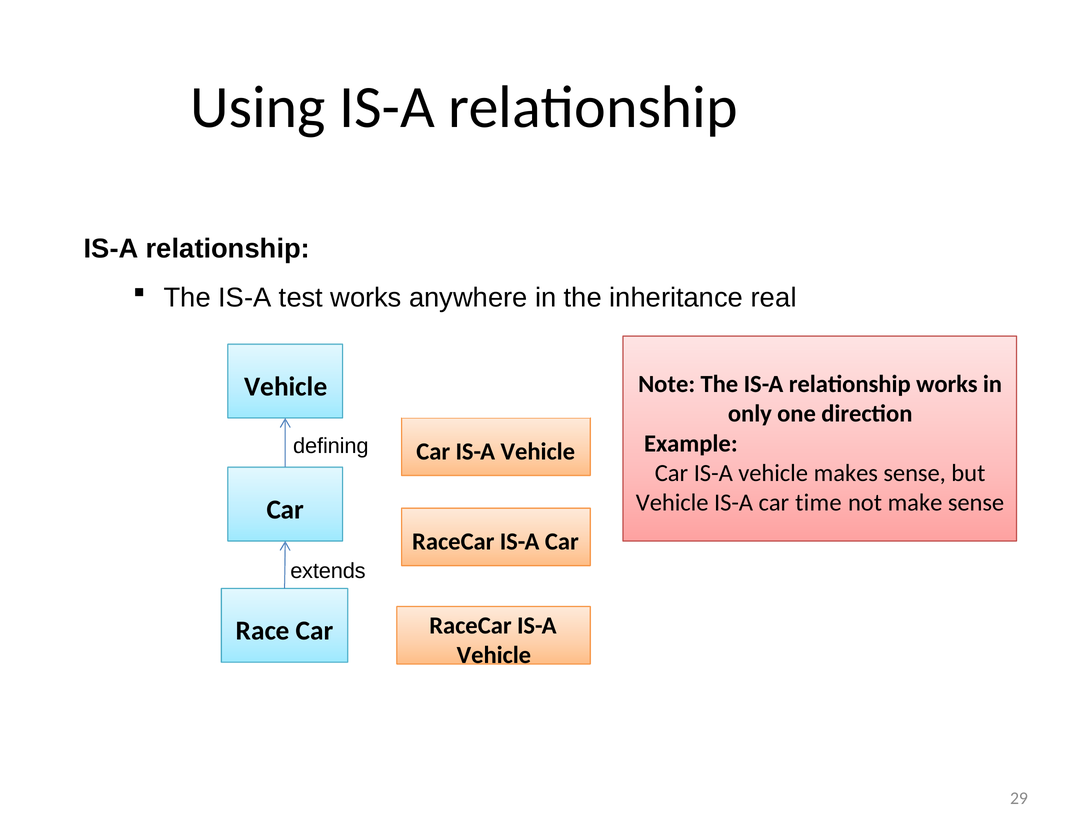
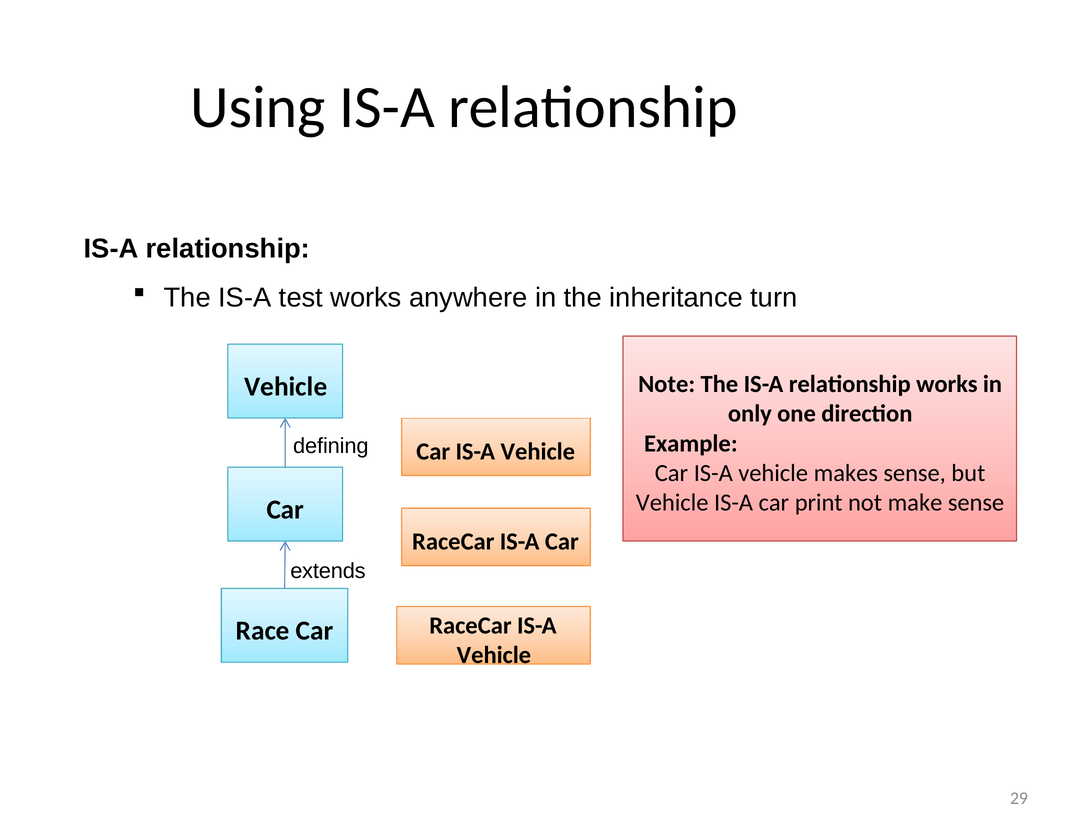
real: real -> turn (774, 298)
time: time -> print (819, 503)
